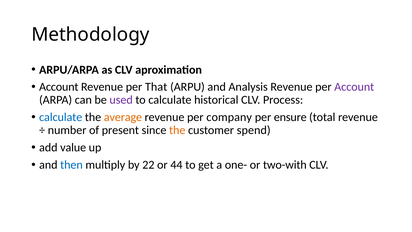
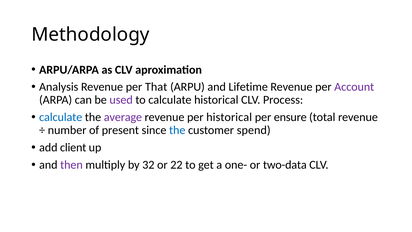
Account: Account -> Analysis (59, 87)
Analysis: Analysis -> Lifetime (248, 87)
average colour: orange -> purple (123, 117)
per company: company -> historical (229, 117)
the colour: orange -> blue (177, 130)
value: value -> client (73, 147)
then colour: blue -> purple (71, 165)
22: 22 -> 32 (148, 165)
44: 44 -> 22 (176, 165)
two-with: two-with -> two-data (285, 165)
